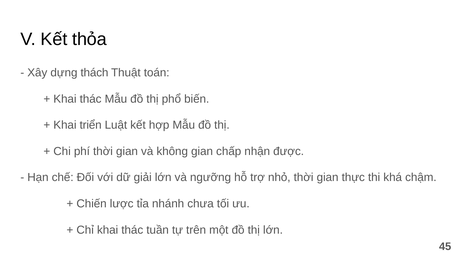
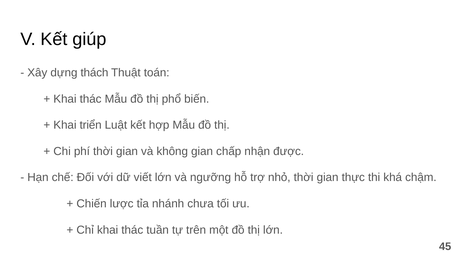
thỏa: thỏa -> giúp (89, 39)
giải: giải -> viết (143, 177)
